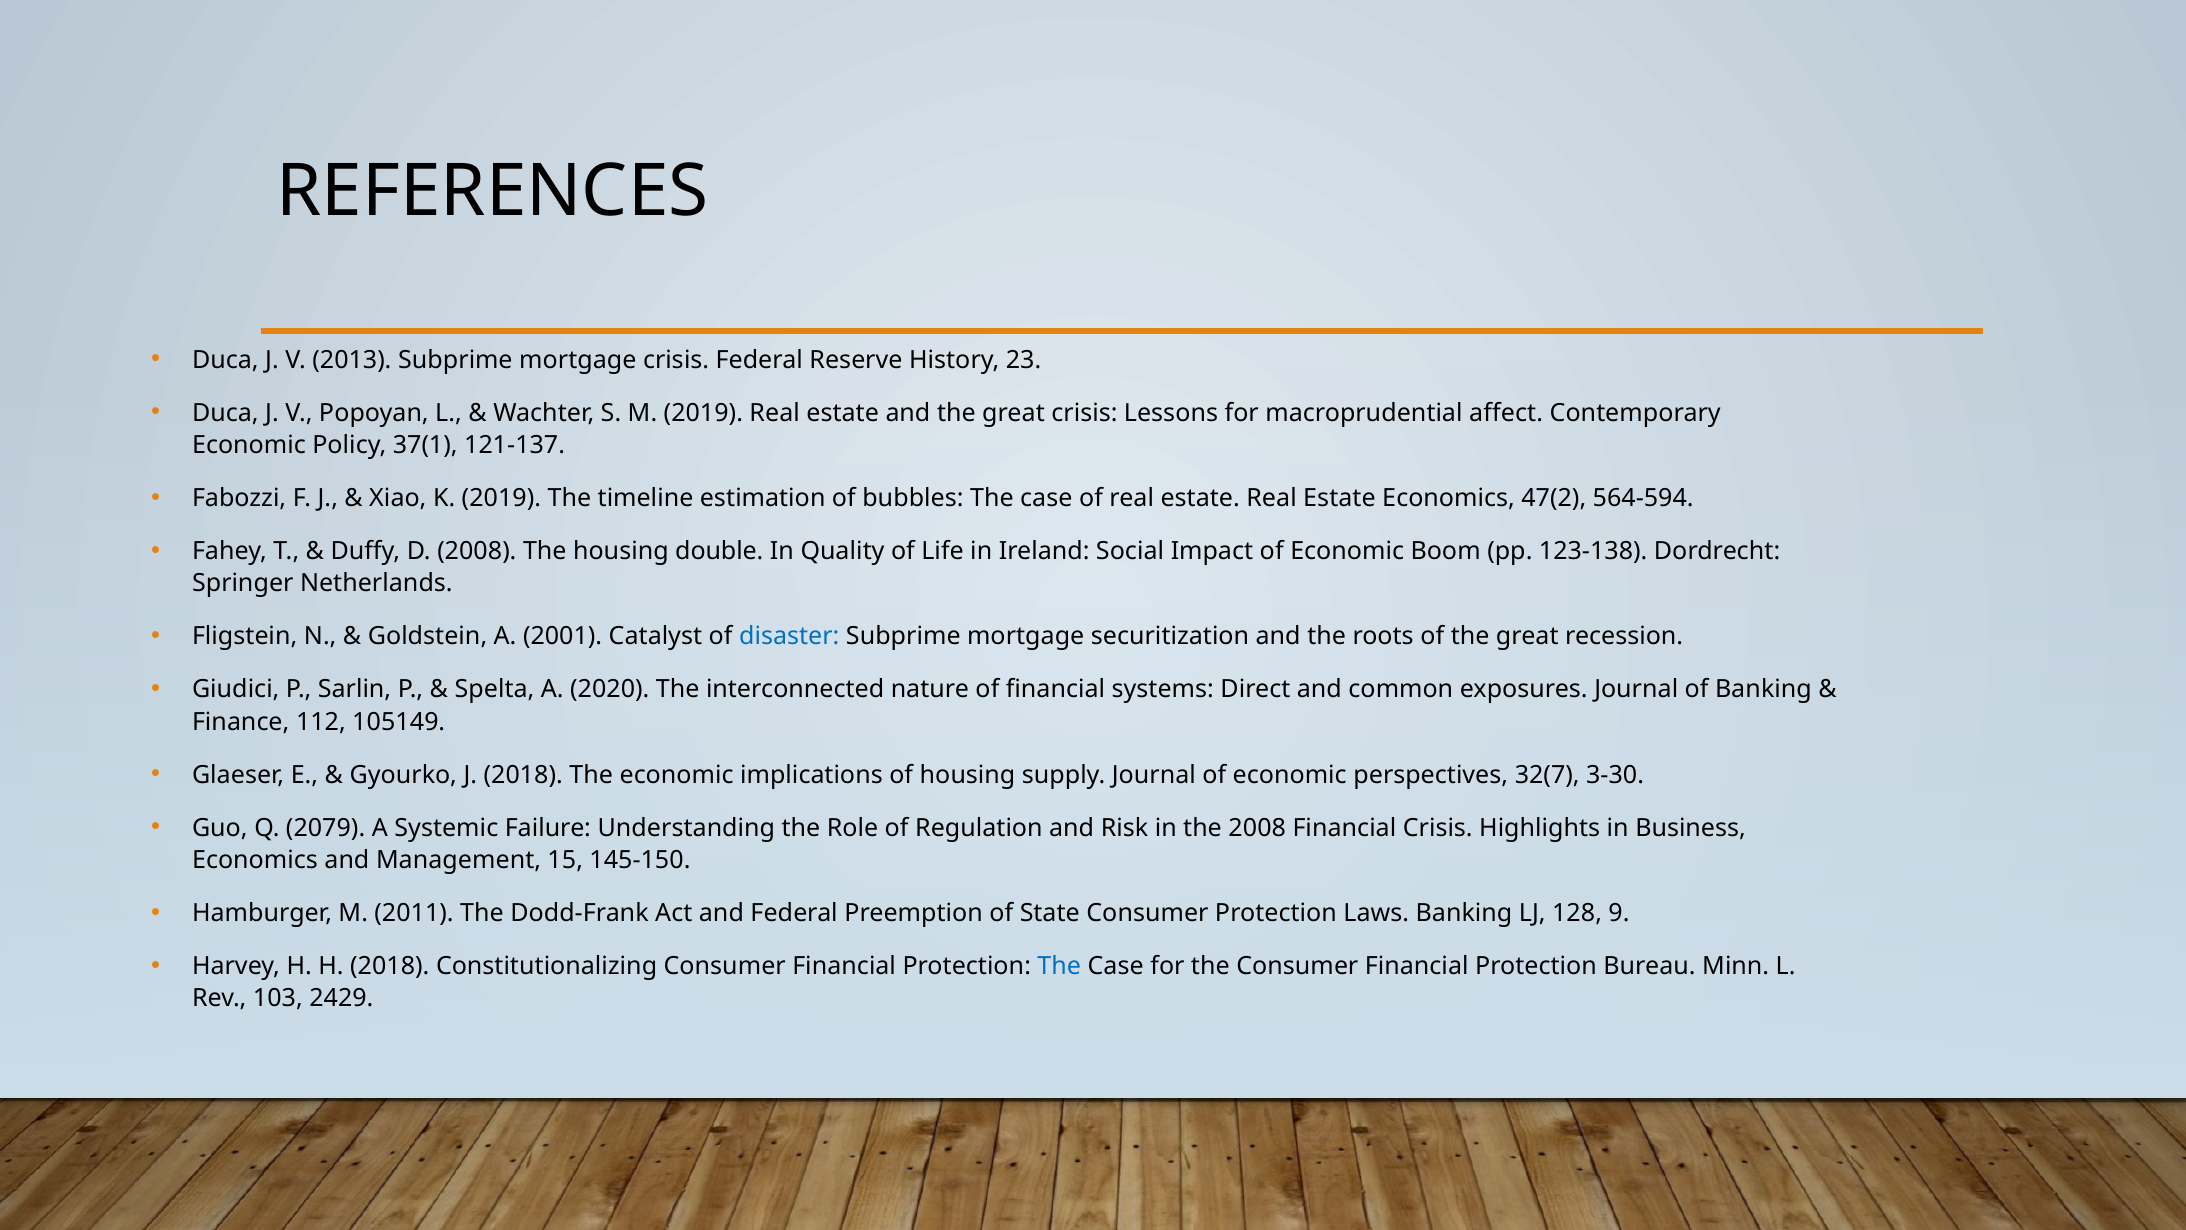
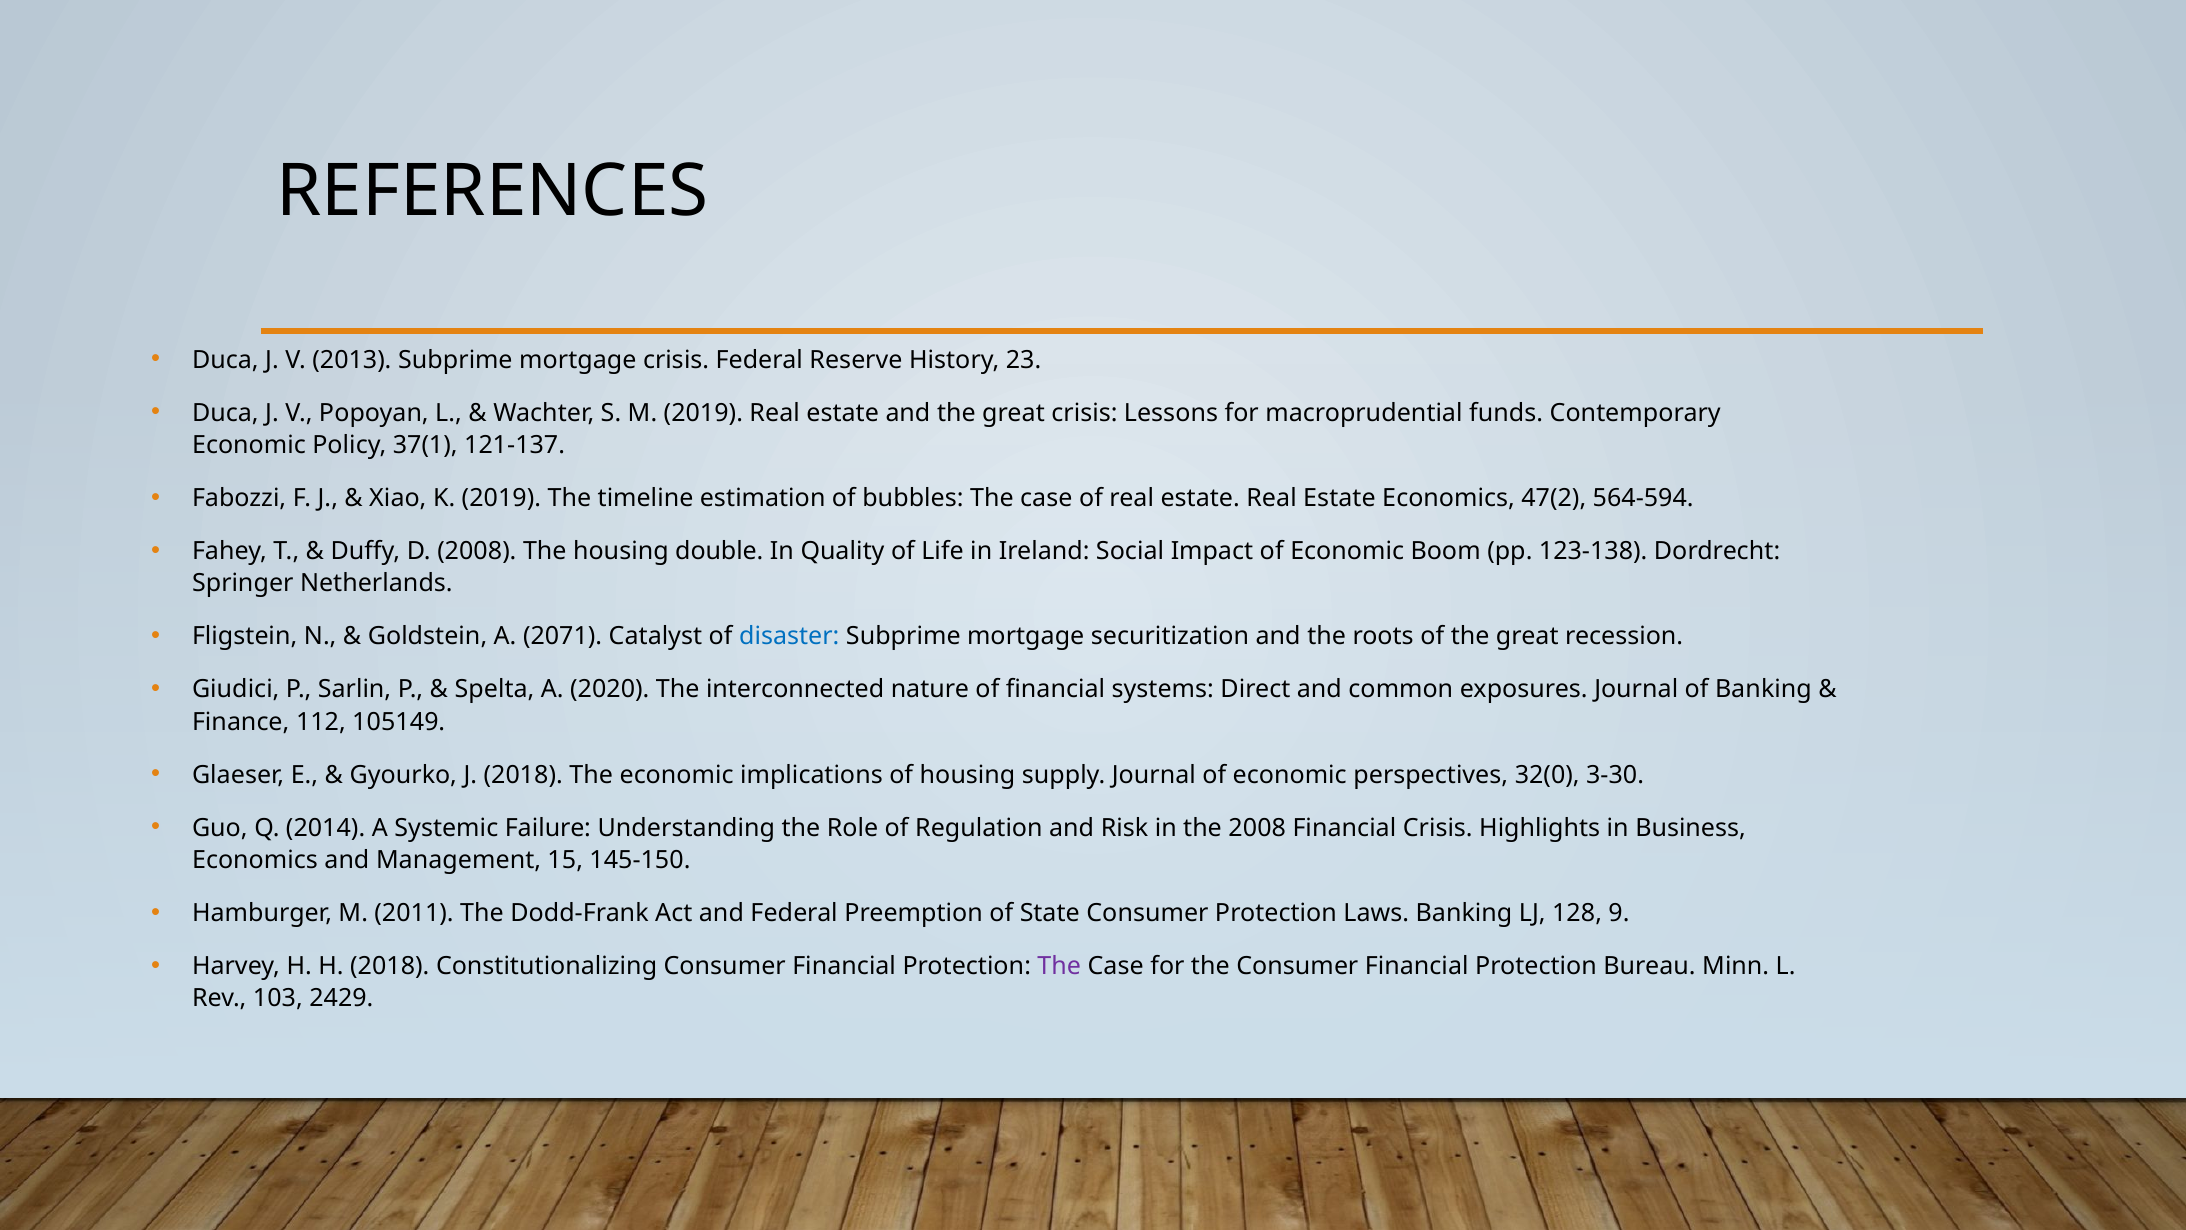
affect: affect -> funds (1506, 413)
2001: 2001 -> 2071 (563, 636)
32(7: 32(7 -> 32(0 (1547, 775)
2079: 2079 -> 2014 (326, 828)
The colour: blue -> purple (1059, 966)
